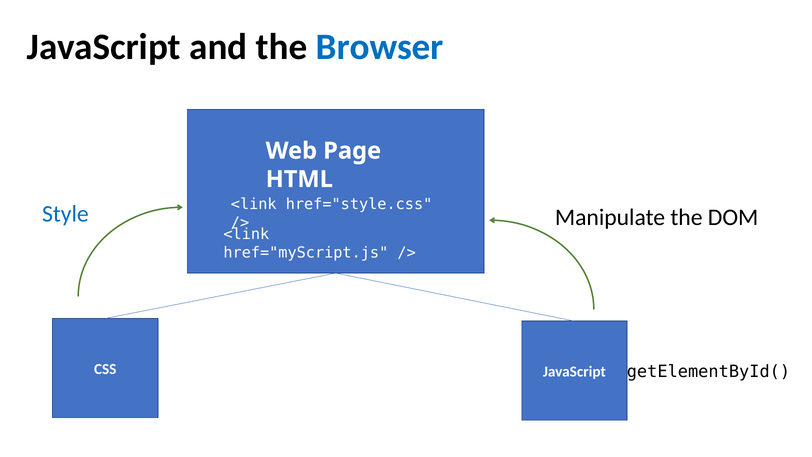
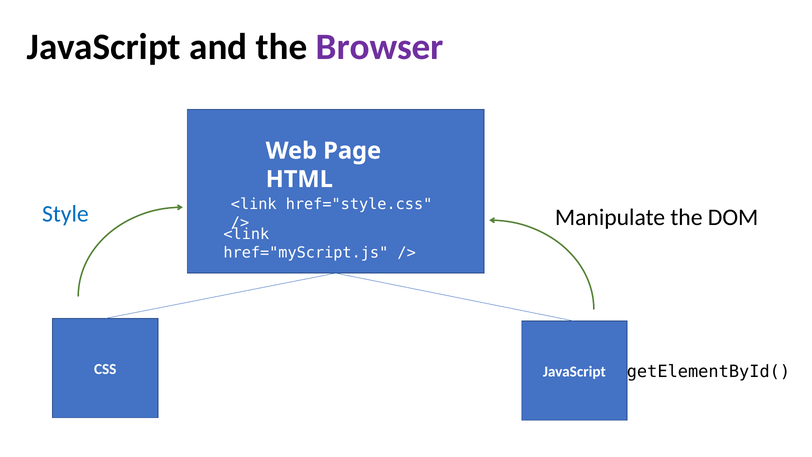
Browser colour: blue -> purple (380, 47)
